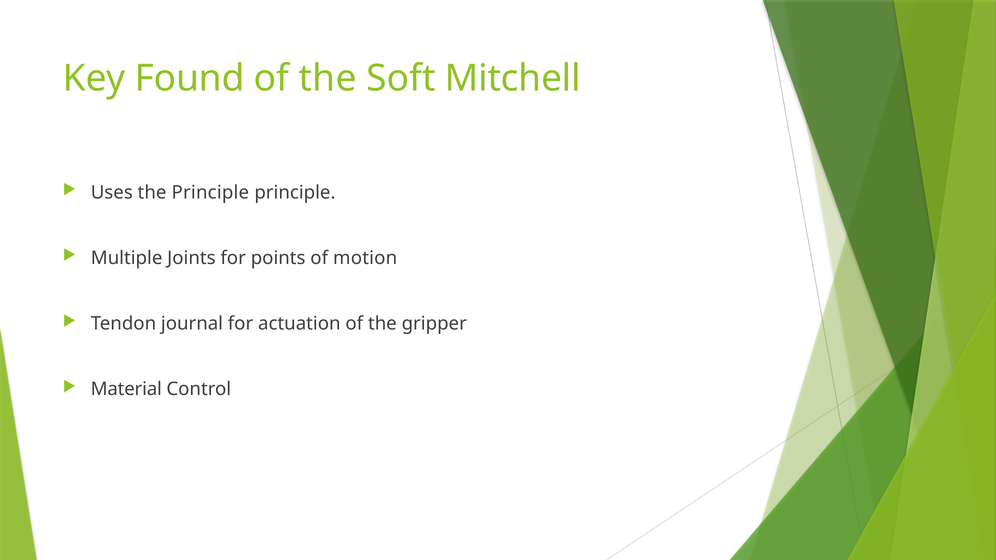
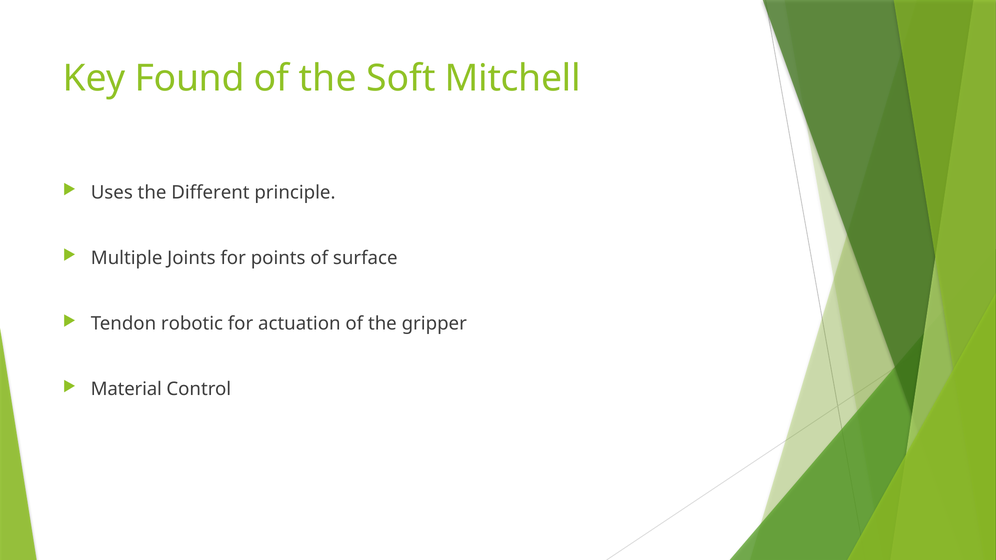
the Principle: Principle -> Different (210, 193)
motion: motion -> surface (365, 258)
journal: journal -> robotic (192, 324)
